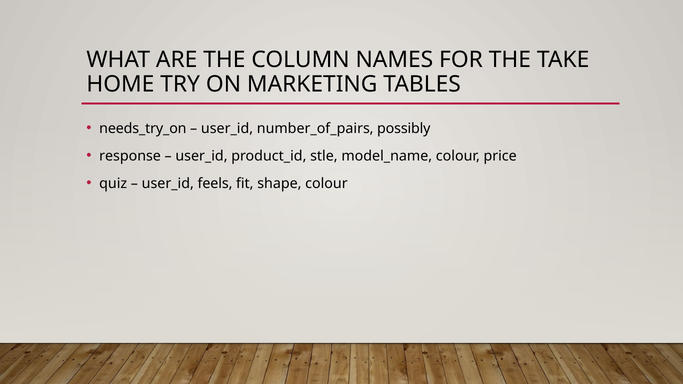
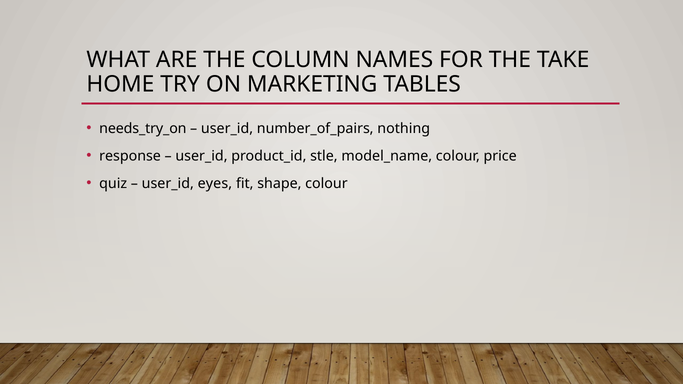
possibly: possibly -> nothing (404, 128)
feels: feels -> eyes (215, 184)
